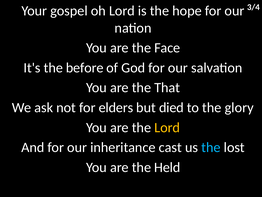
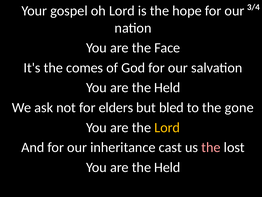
before: before -> comes (85, 68)
That: That -> Held (167, 87)
died: died -> bled (171, 107)
glory: glory -> gone (239, 107)
the colour: light blue -> pink (211, 147)
